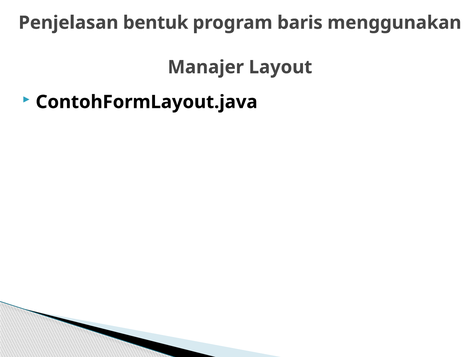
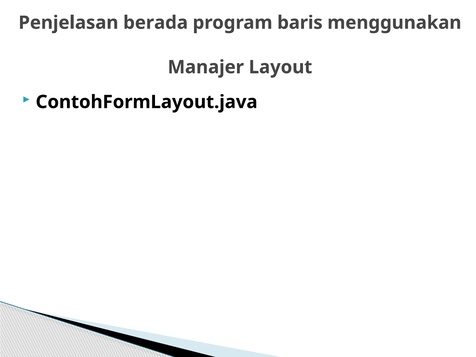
bentuk: bentuk -> berada (156, 23)
